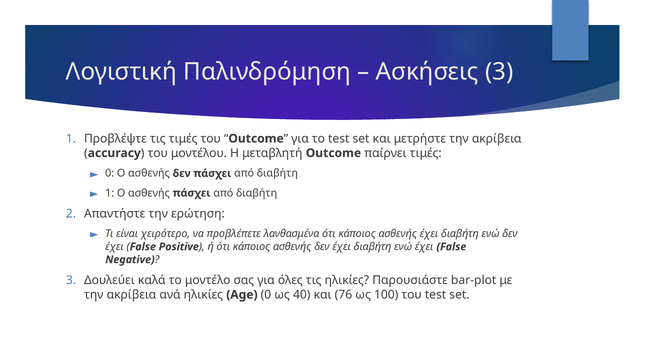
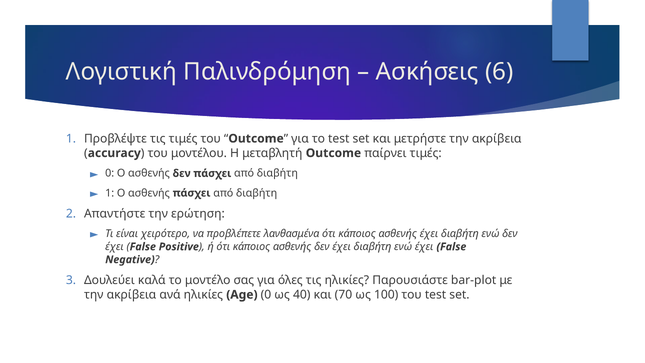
Ασκήσεις 3: 3 -> 6 (499, 72)
76: 76 -> 70 (343, 295)
